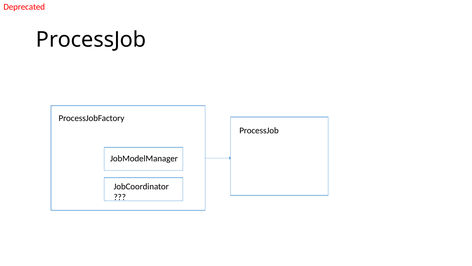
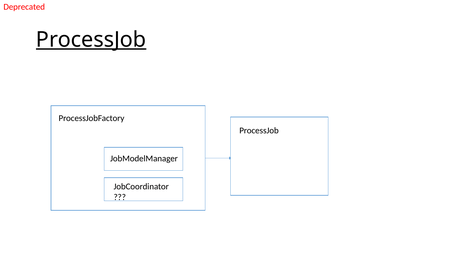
ProcessJob underline: none -> present (91, 40)
